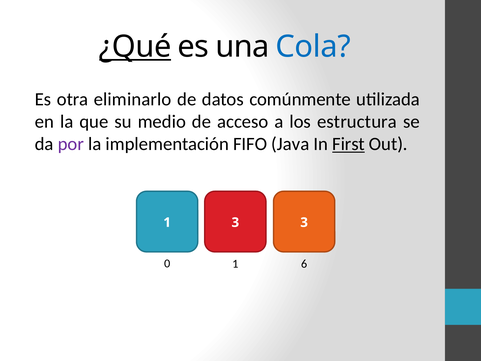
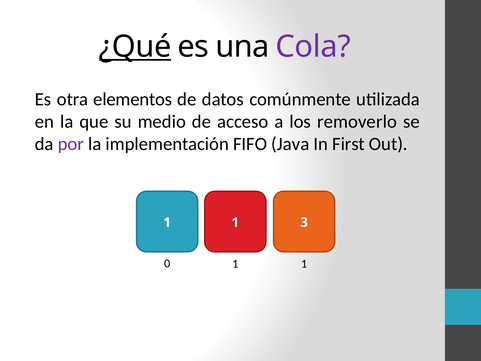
Cola colour: blue -> purple (313, 47)
eliminarlo: eliminarlo -> elementos (133, 99)
estructura: estructura -> removerlo (357, 122)
First underline: present -> none (349, 144)
3: 3 -> 1 (235, 222)
0 1 6: 6 -> 1 (304, 264)
